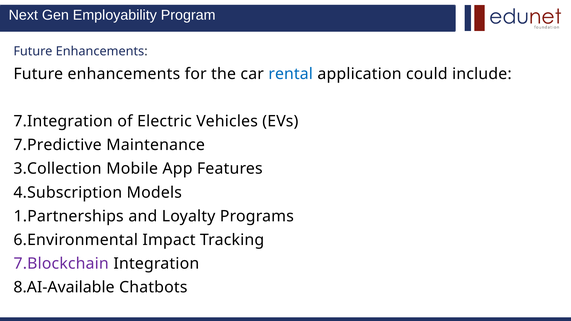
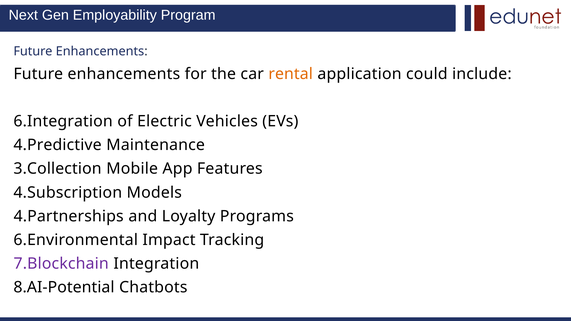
rental colour: blue -> orange (291, 74)
7.Integration: 7.Integration -> 6.Integration (63, 121)
7.Predictive: 7.Predictive -> 4.Predictive (58, 145)
1.Partnerships: 1.Partnerships -> 4.Partnerships (69, 216)
8.AI-Available: 8.AI-Available -> 8.AI-Potential (64, 288)
